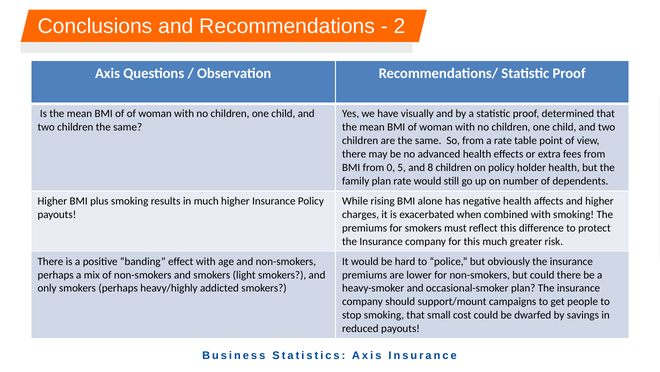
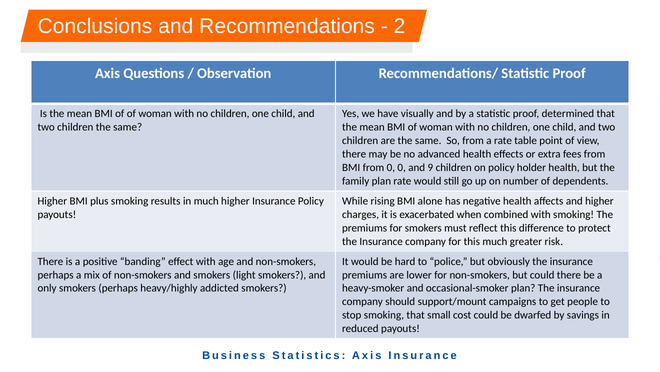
0 5: 5 -> 0 (402, 167)
8: 8 -> 9 (430, 167)
